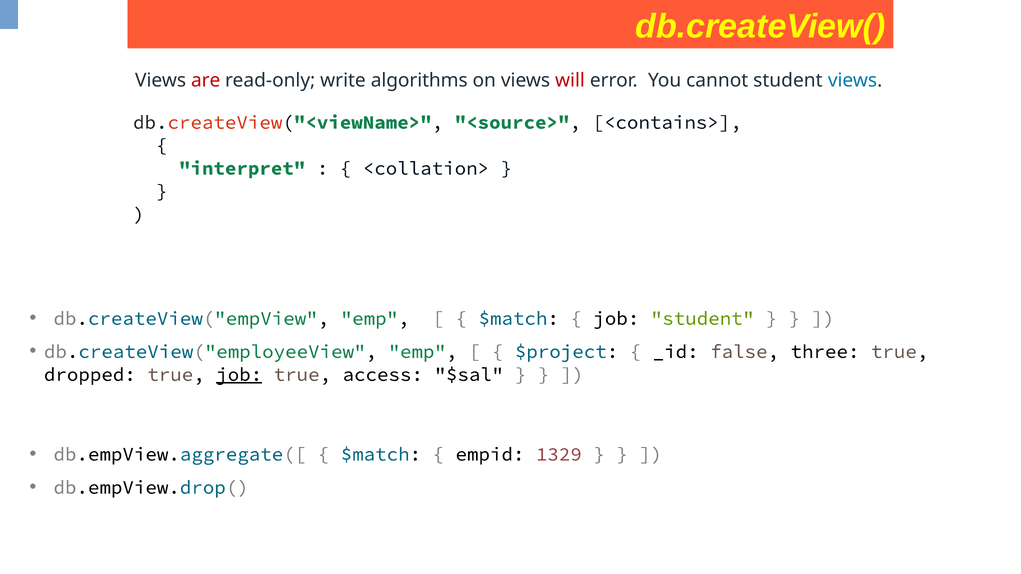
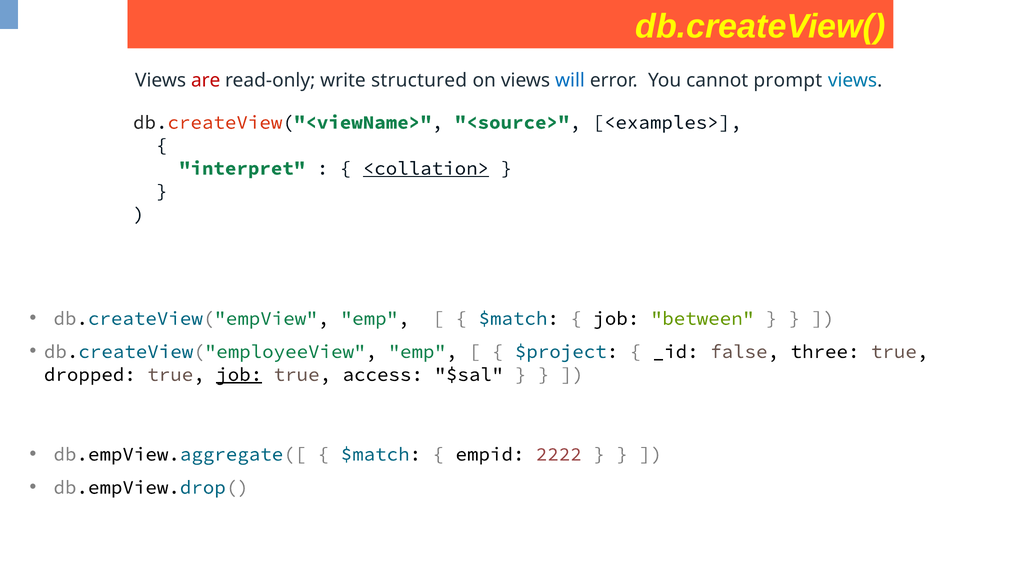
algorithms: algorithms -> structured (419, 80)
will colour: red -> blue (570, 80)
cannot student: student -> prompt (788, 80)
<contains>: <contains> -> <examples> (667, 122)
<collation> underline: none -> present (426, 168)
job student: student -> between (702, 319)
1329: 1329 -> 2222 (559, 454)
